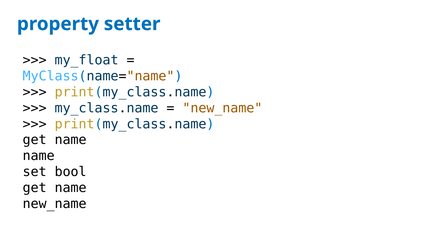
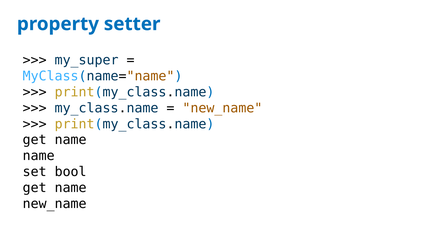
my_float: my_float -> my_super (87, 60)
